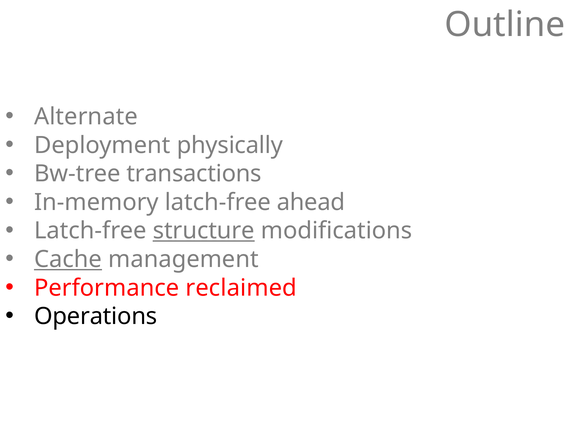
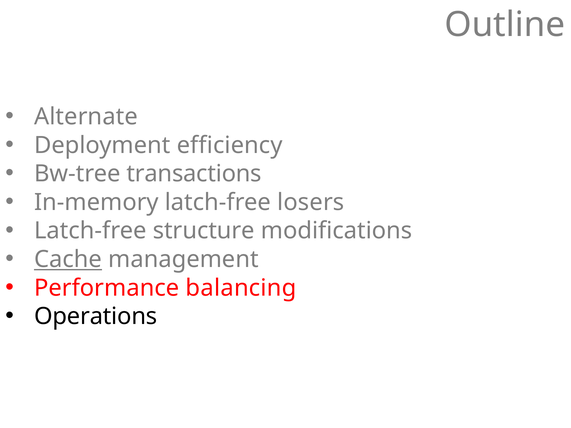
physically: physically -> efficiency (230, 145)
ahead: ahead -> losers (311, 202)
structure underline: present -> none (204, 231)
reclaimed: reclaimed -> balancing (241, 288)
